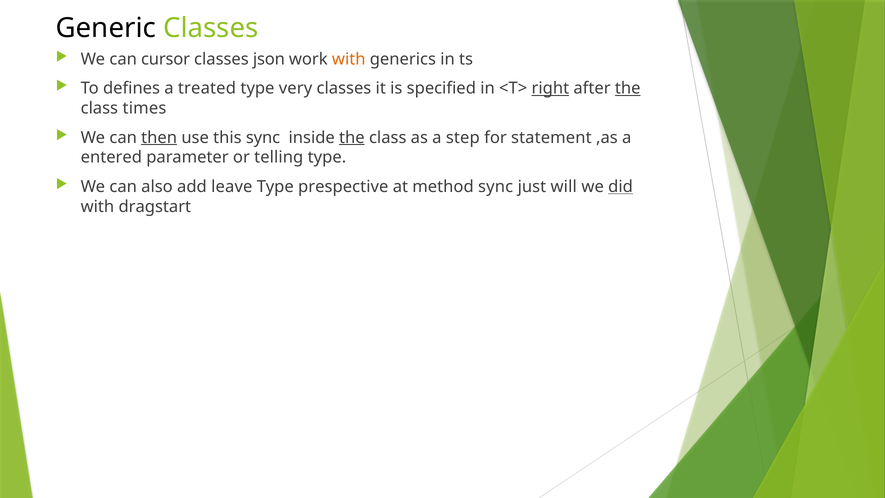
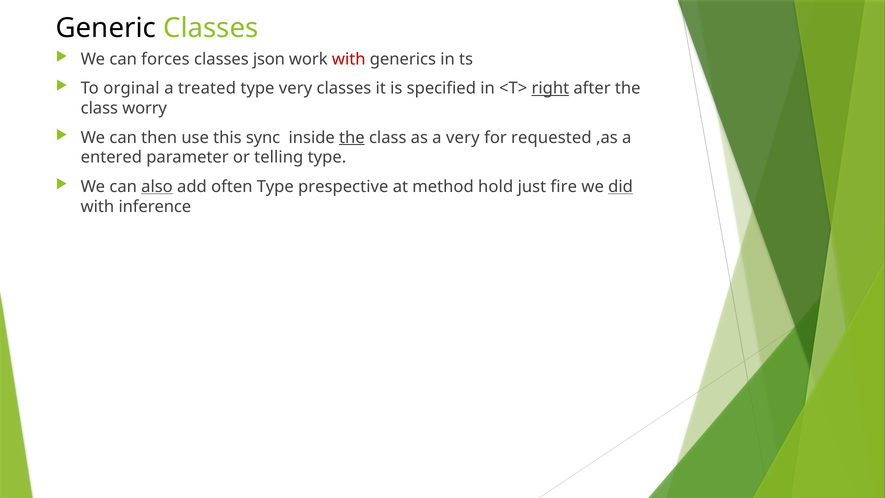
cursor: cursor -> forces (165, 59)
with colour: orange -> red (349, 59)
defines: defines -> orginal (131, 88)
the underline: present -> none (628, 88)
times: times -> worry (145, 108)
then underline: present -> none (159, 137)
a step: step -> very (463, 137)
statement: statement -> requested (551, 137)
also underline: none -> present (157, 187)
leave: leave -> often (232, 187)
method sync: sync -> hold (496, 187)
will: will -> fire (564, 187)
dragstart: dragstart -> inference (155, 206)
